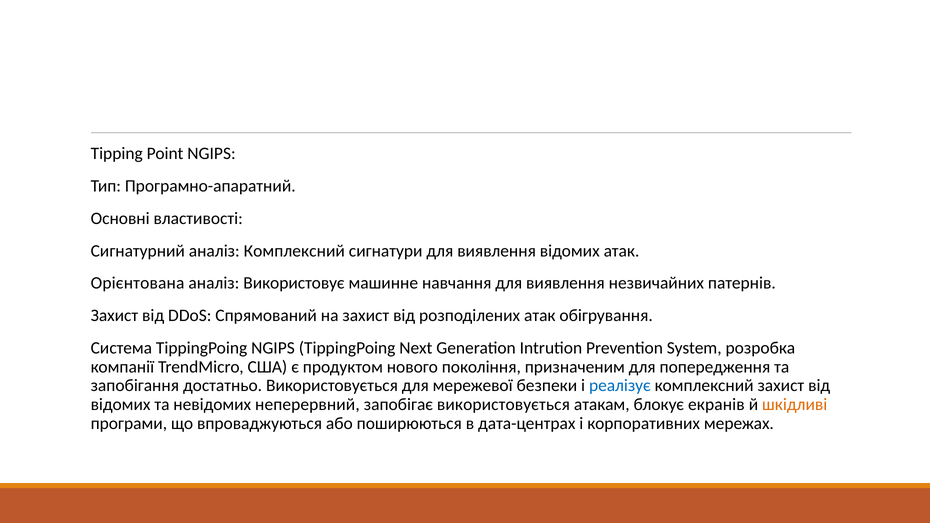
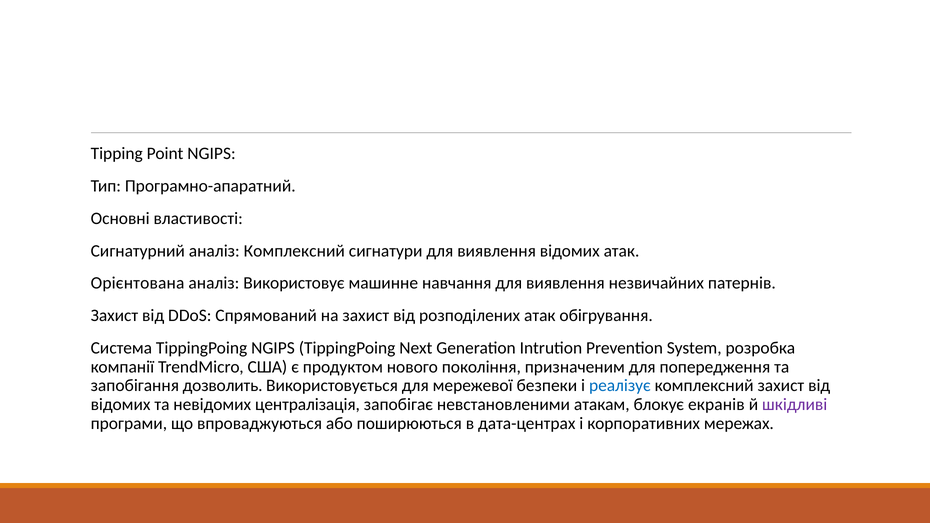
достатньо: достатньо -> дозволить (223, 386)
неперервний: неперервний -> централізація (308, 405)
запобігає використовується: використовується -> невстановленими (504, 405)
шкідливі colour: orange -> purple (795, 405)
